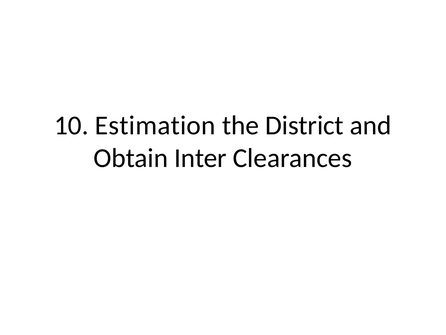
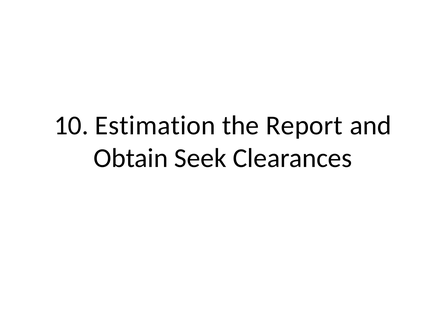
District: District -> Report (304, 125)
Inter: Inter -> Seek (200, 158)
